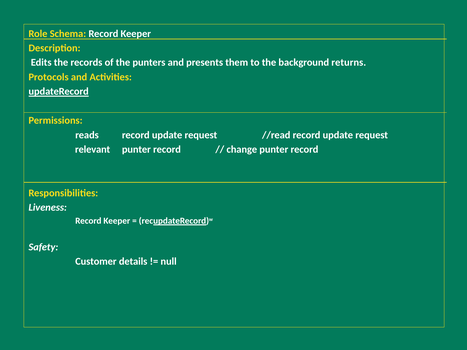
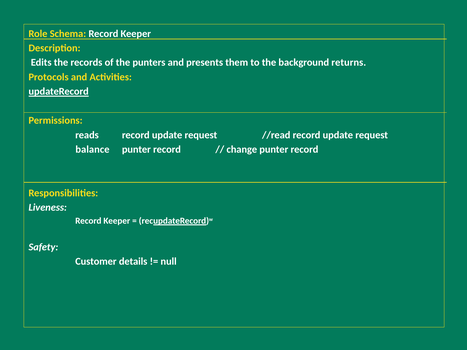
relevant: relevant -> balance (92, 150)
